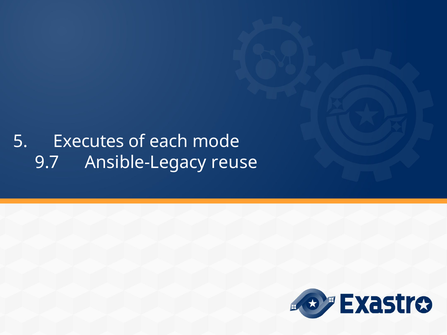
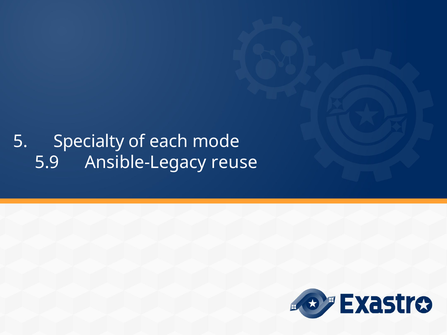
Executes: Executes -> Specialty (89, 142)
9.7: 9.7 -> 5.9 (47, 162)
